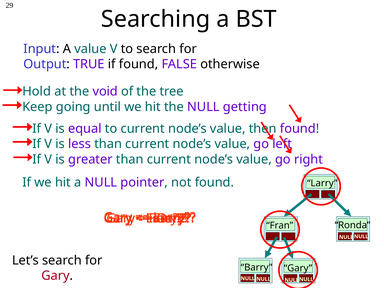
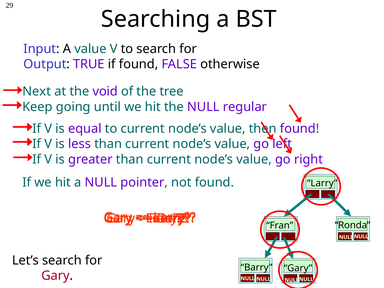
Hold: Hold -> Next (37, 92)
getting: getting -> regular (245, 107)
